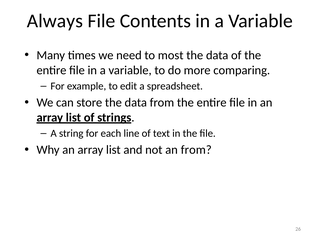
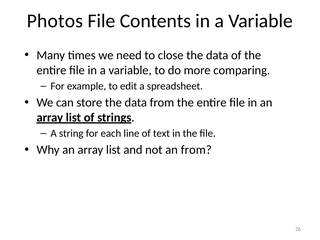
Always: Always -> Photos (55, 21)
most: most -> close (171, 55)
